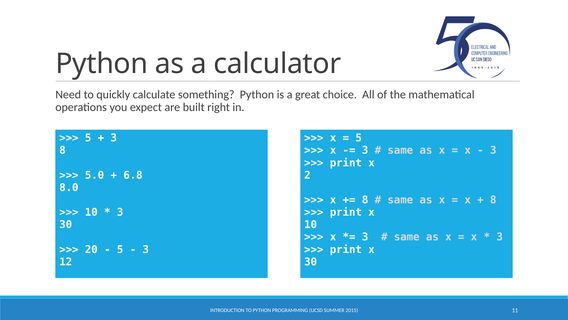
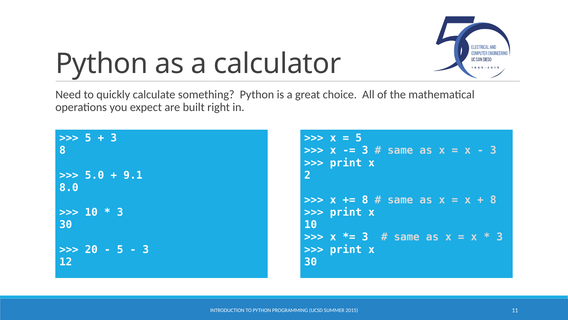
6.8: 6.8 -> 9.1 (133, 175)
